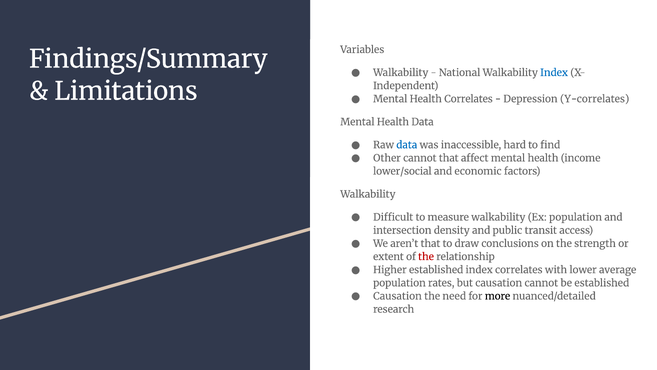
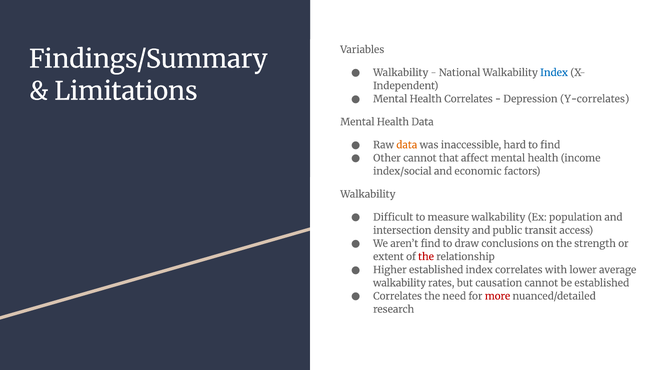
data colour: blue -> orange (407, 145)
lower/social: lower/social -> index/social (402, 171)
aren’t that: that -> find (430, 243)
population: population -> walkability (400, 283)
Causation: Causation -> Correlates (398, 296)
more colour: black -> red (498, 296)
